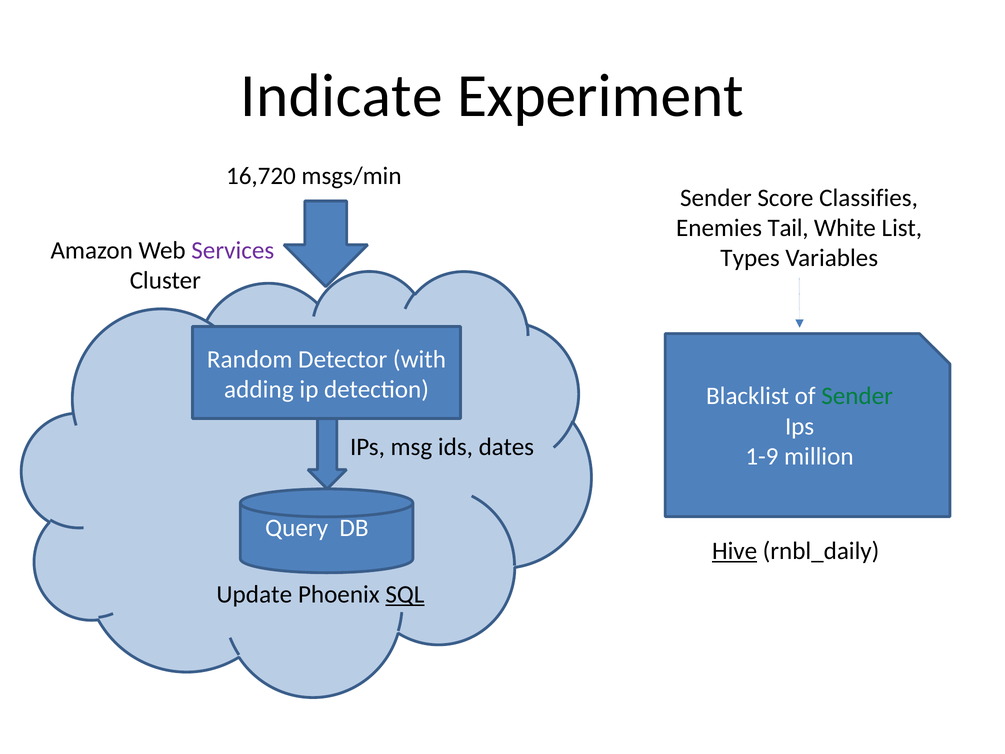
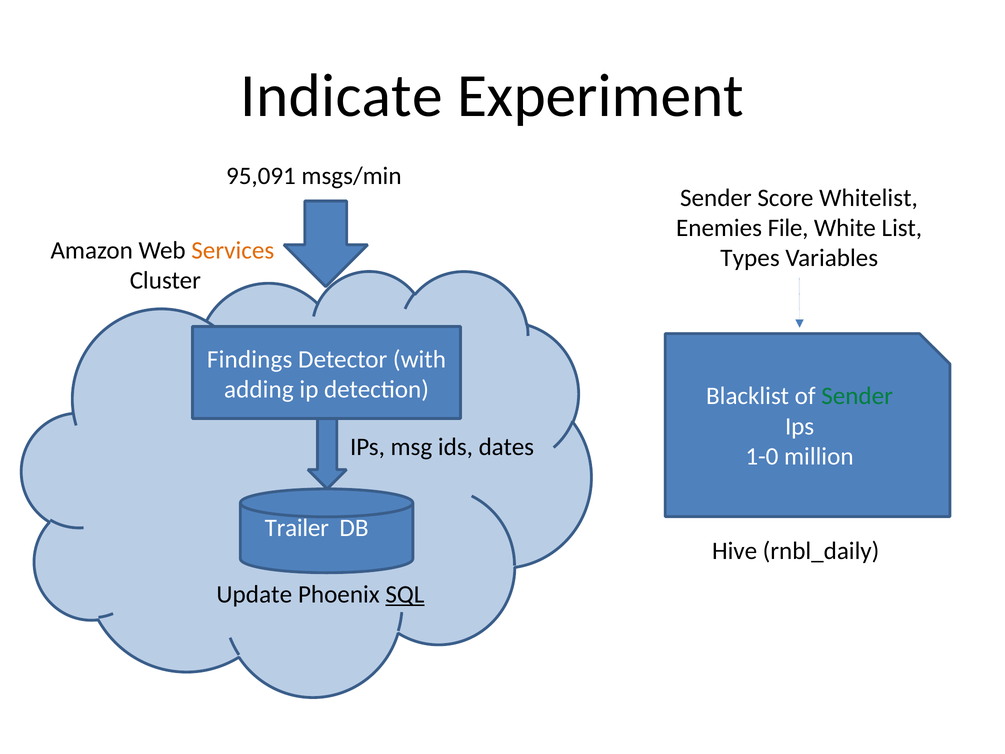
16,720: 16,720 -> 95,091 (261, 176)
Classifies: Classifies -> Whitelist (869, 198)
Tail: Tail -> File (788, 228)
Services colour: purple -> orange (233, 250)
Random: Random -> Findings (250, 359)
1-9: 1-9 -> 1-0 (762, 456)
Query: Query -> Trailer (297, 528)
Hive underline: present -> none (735, 551)
